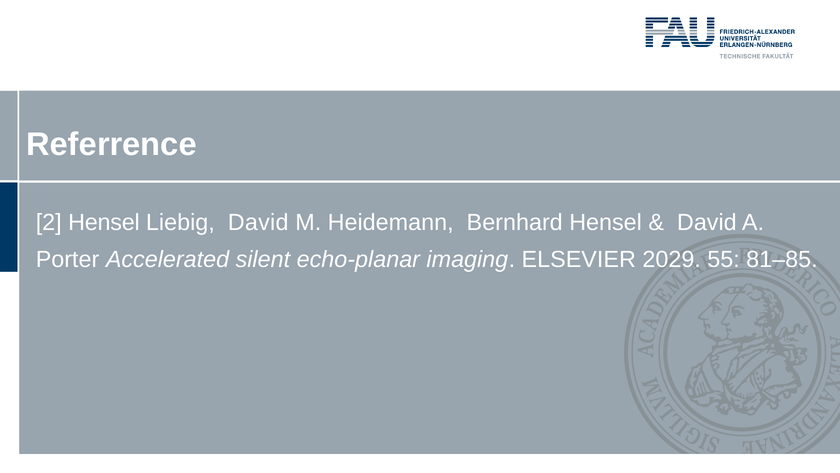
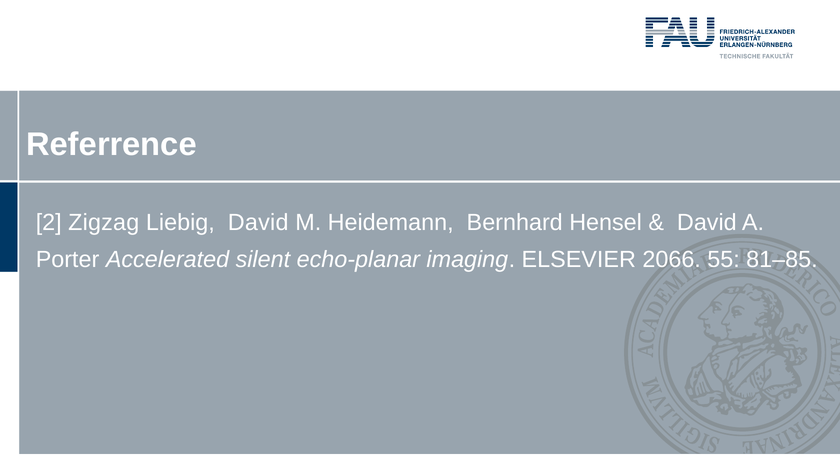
2 Hensel: Hensel -> Zigzag (104, 222)
2029: 2029 -> 2066 (672, 259)
